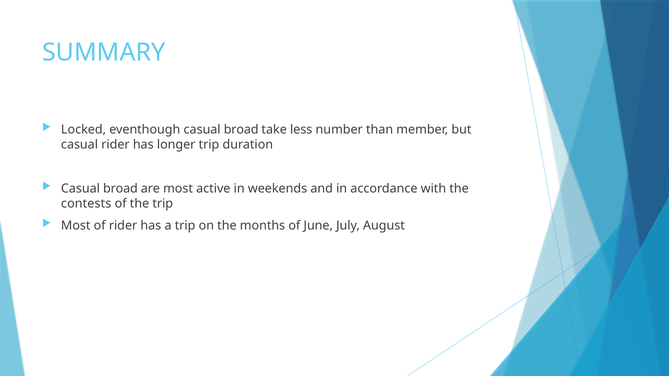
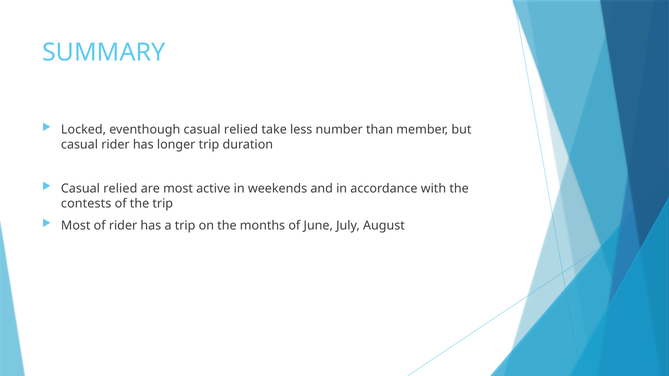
eventhough casual broad: broad -> relied (241, 129)
broad: broad -> relied (120, 189)
